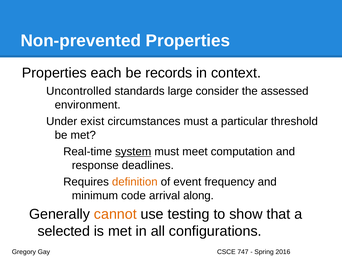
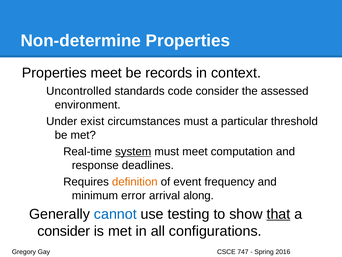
Non-prevented: Non-prevented -> Non-determine (81, 41)
Properties each: each -> meet (106, 73)
large: large -> code (180, 91)
code: code -> error (133, 195)
cannot colour: orange -> blue (115, 214)
that underline: none -> present (278, 214)
selected: selected -> consider (64, 231)
